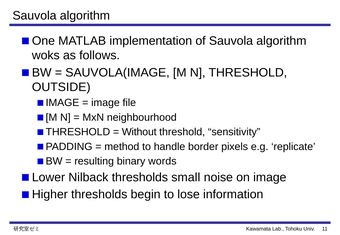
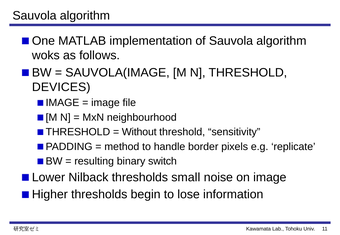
OUTSIDE: OUTSIDE -> DEVICES (61, 87)
words: words -> switch (162, 161)
